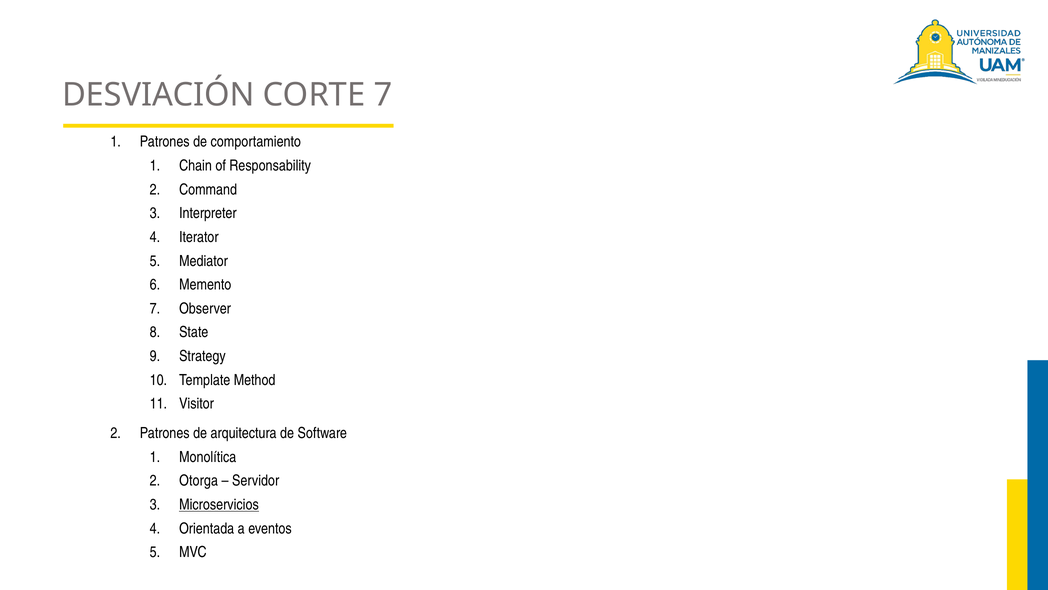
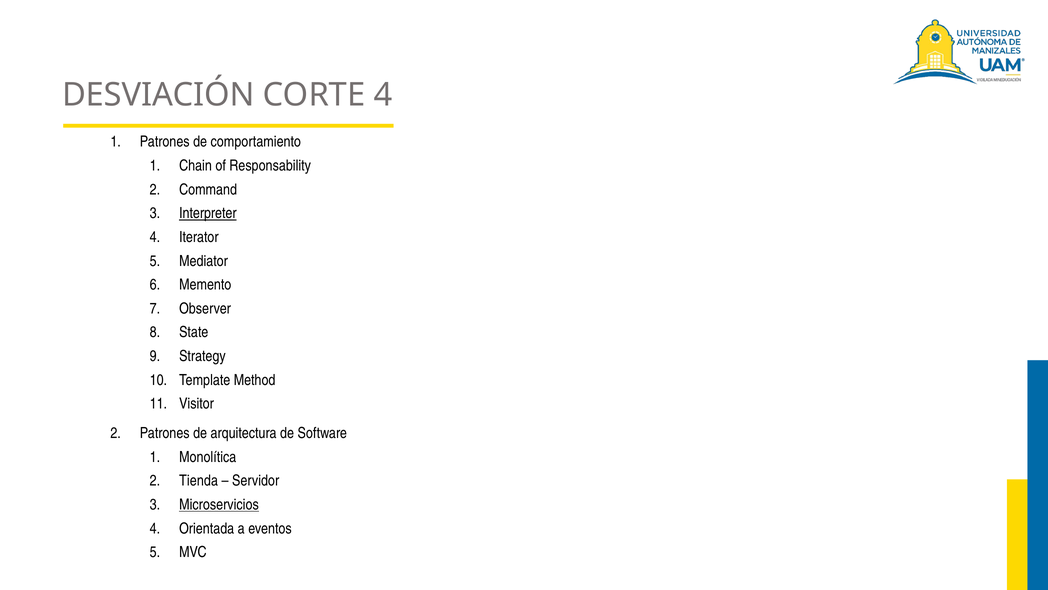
CORTE 7: 7 -> 4 (383, 95)
Interpreter underline: none -> present (208, 213)
Otorga: Otorga -> Tienda (199, 480)
